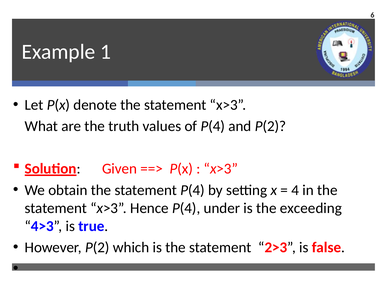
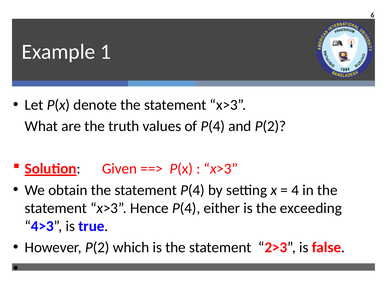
under: under -> either (222, 208)
